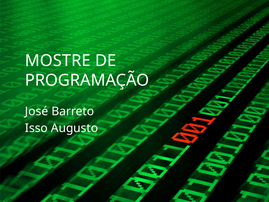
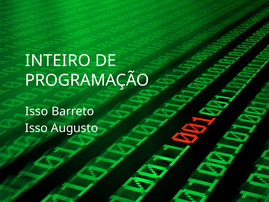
MOSTRE: MOSTRE -> INTEIRO (58, 61)
José: José -> Isso (37, 111)
